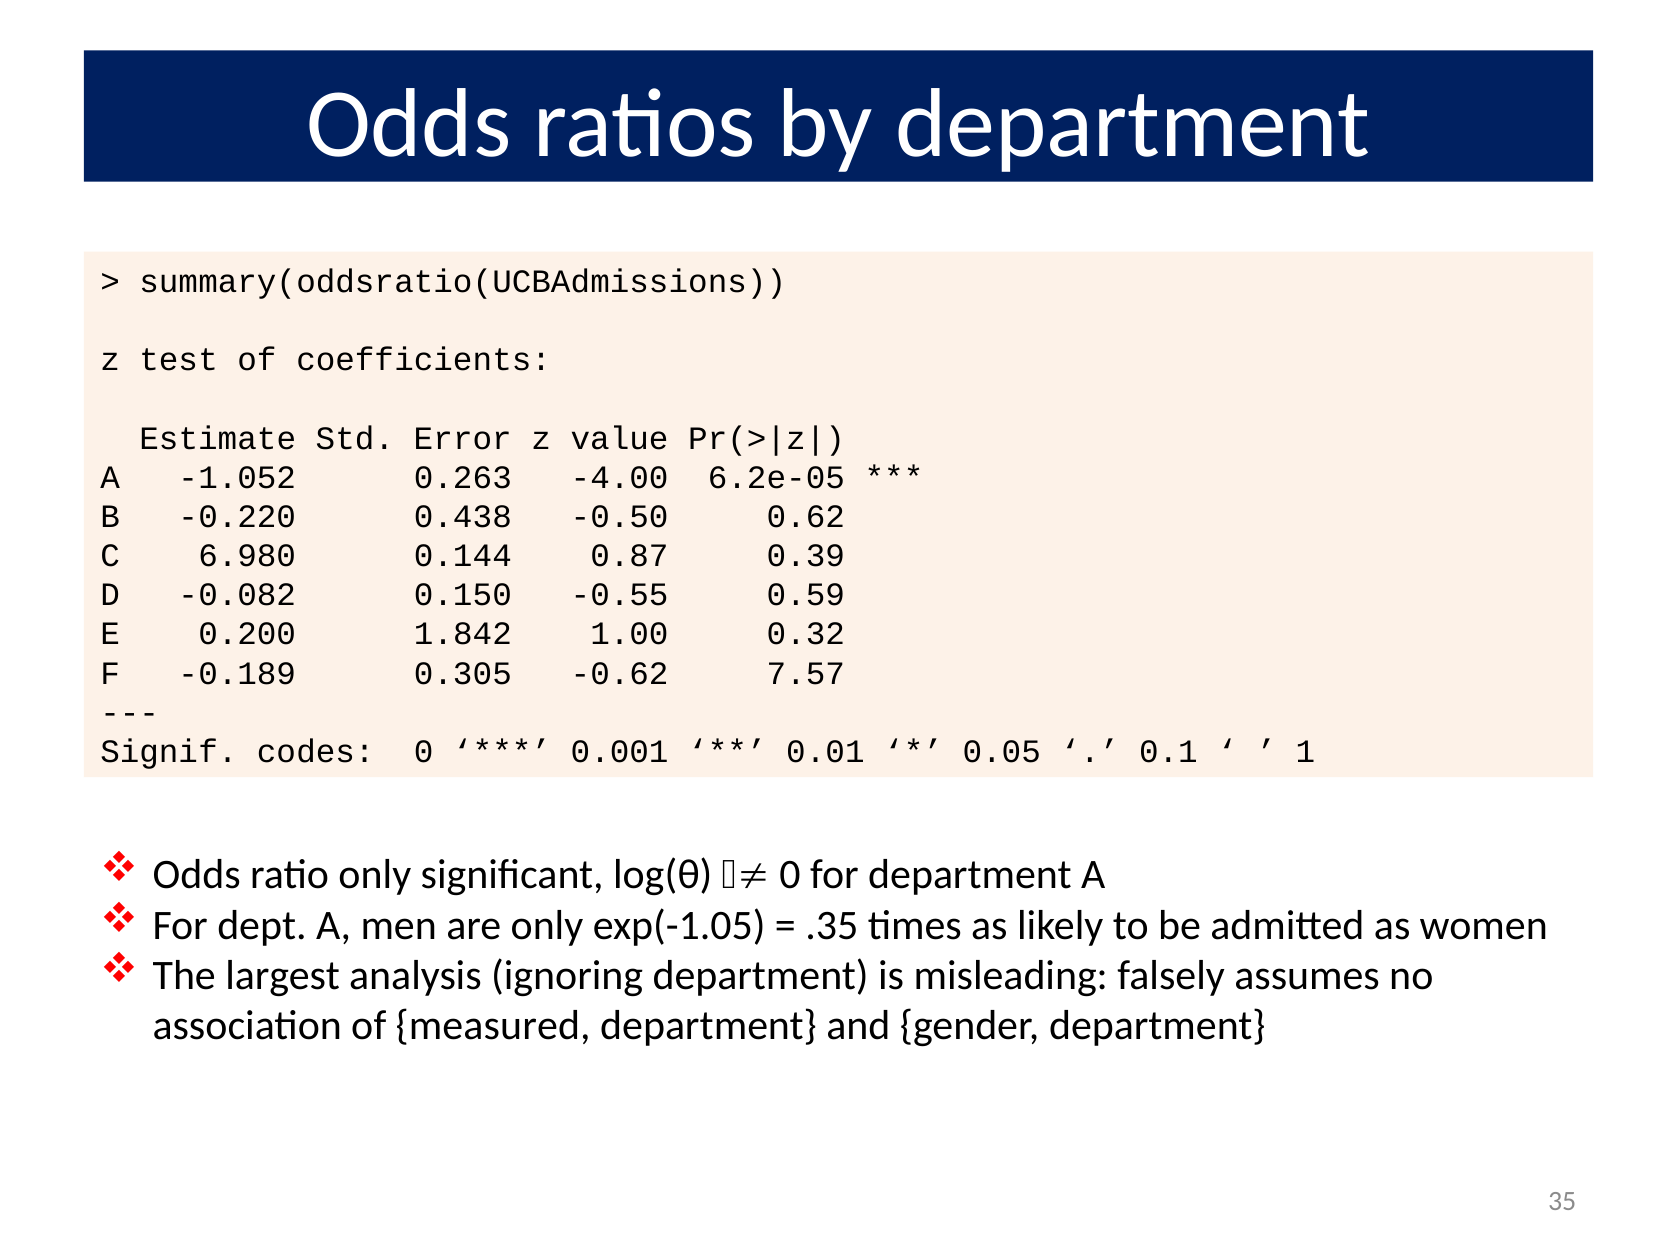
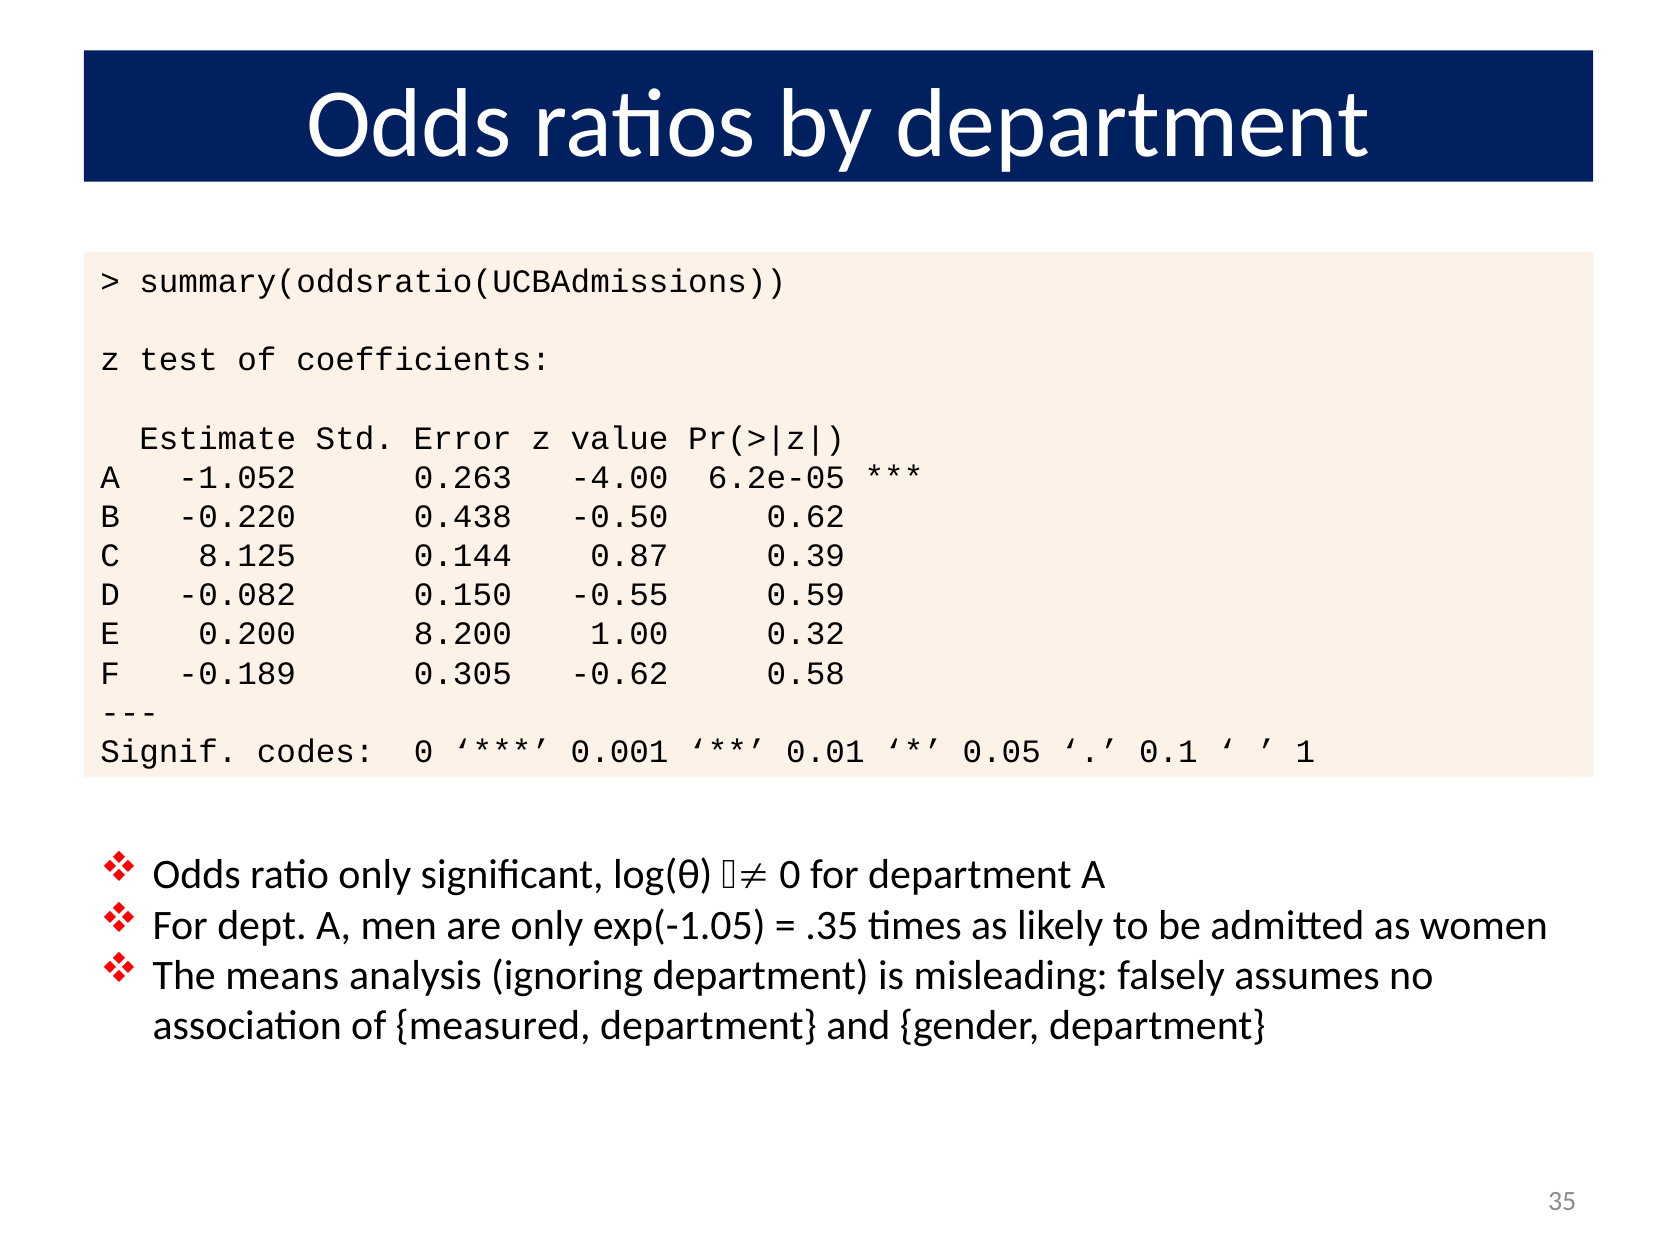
6.980: 6.980 -> 8.125 (247, 556)
1.842: 1.842 -> 8.200 (463, 634)
7.57: 7.57 -> 0.58 (806, 673)
largest: largest -> means (282, 975)
